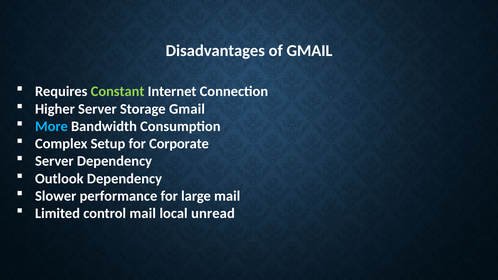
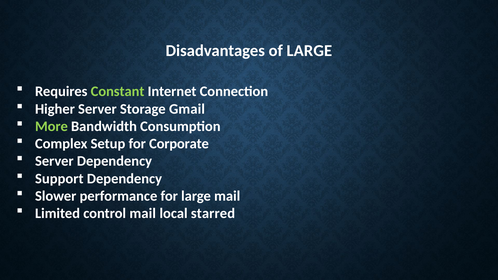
of GMAIL: GMAIL -> LARGE (309, 51)
More colour: light blue -> light green (51, 126)
Outlook: Outlook -> Support (59, 179)
unread: unread -> starred (213, 214)
